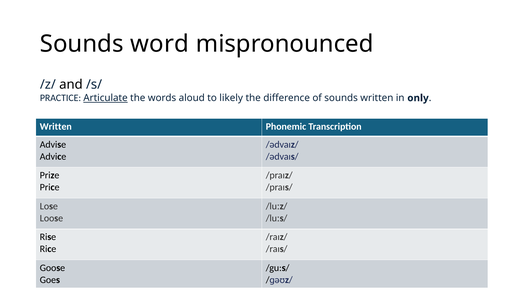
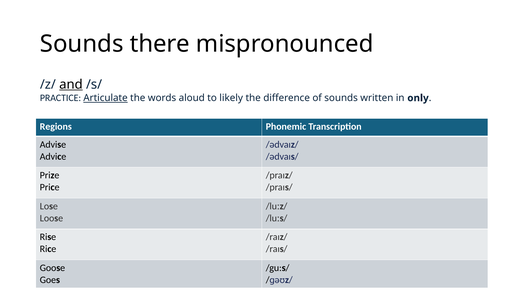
word: word -> there (160, 44)
and underline: none -> present (71, 84)
Written: Written -> Regions (56, 127)
